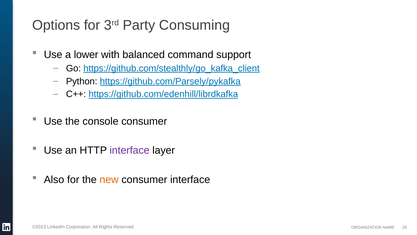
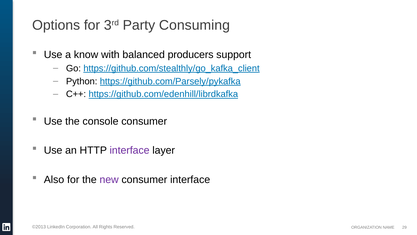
lower: lower -> know (86, 55)
command: command -> producers (191, 55)
new colour: orange -> purple (109, 180)
